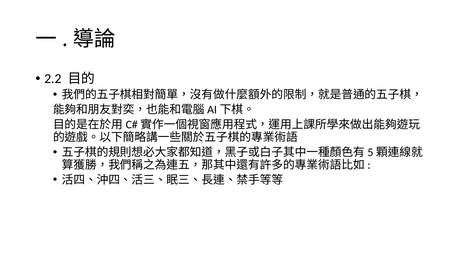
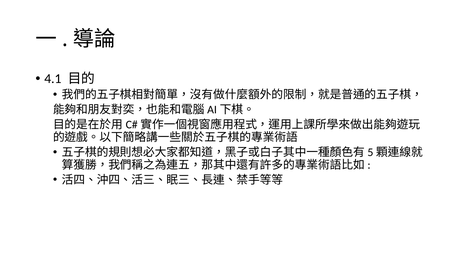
2.2: 2.2 -> 4.1 (53, 79)
